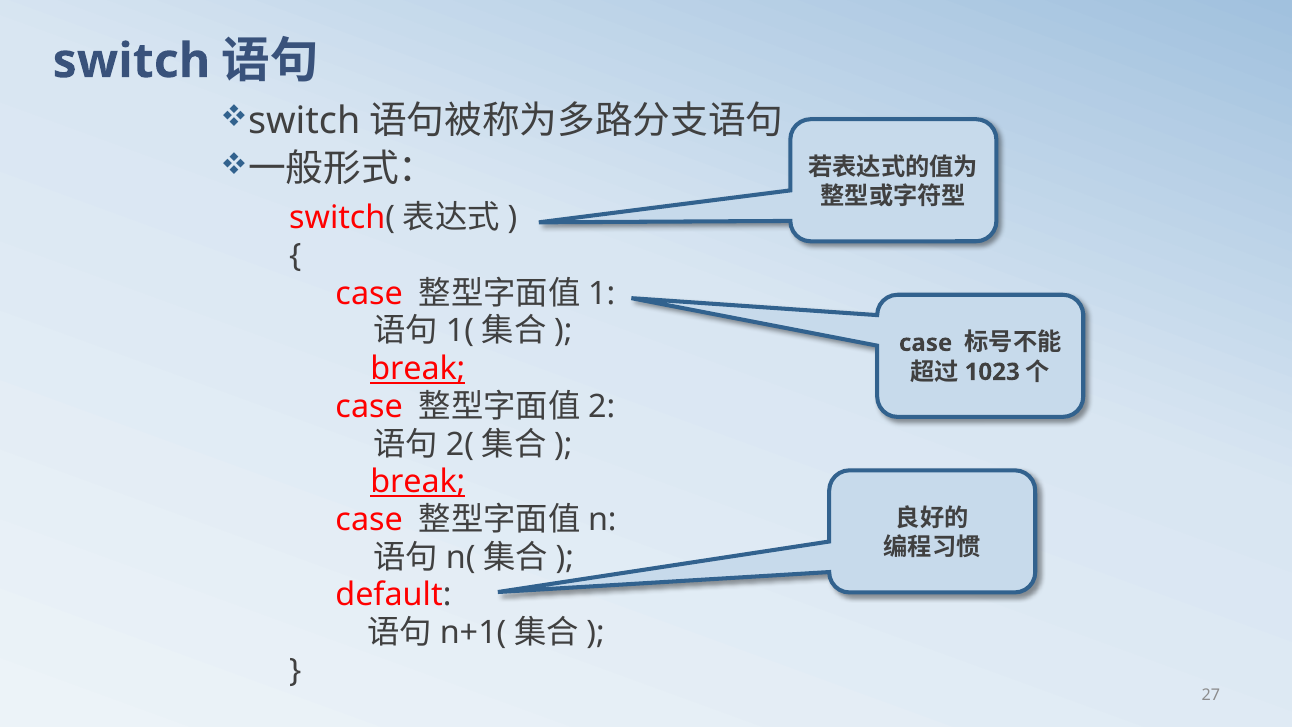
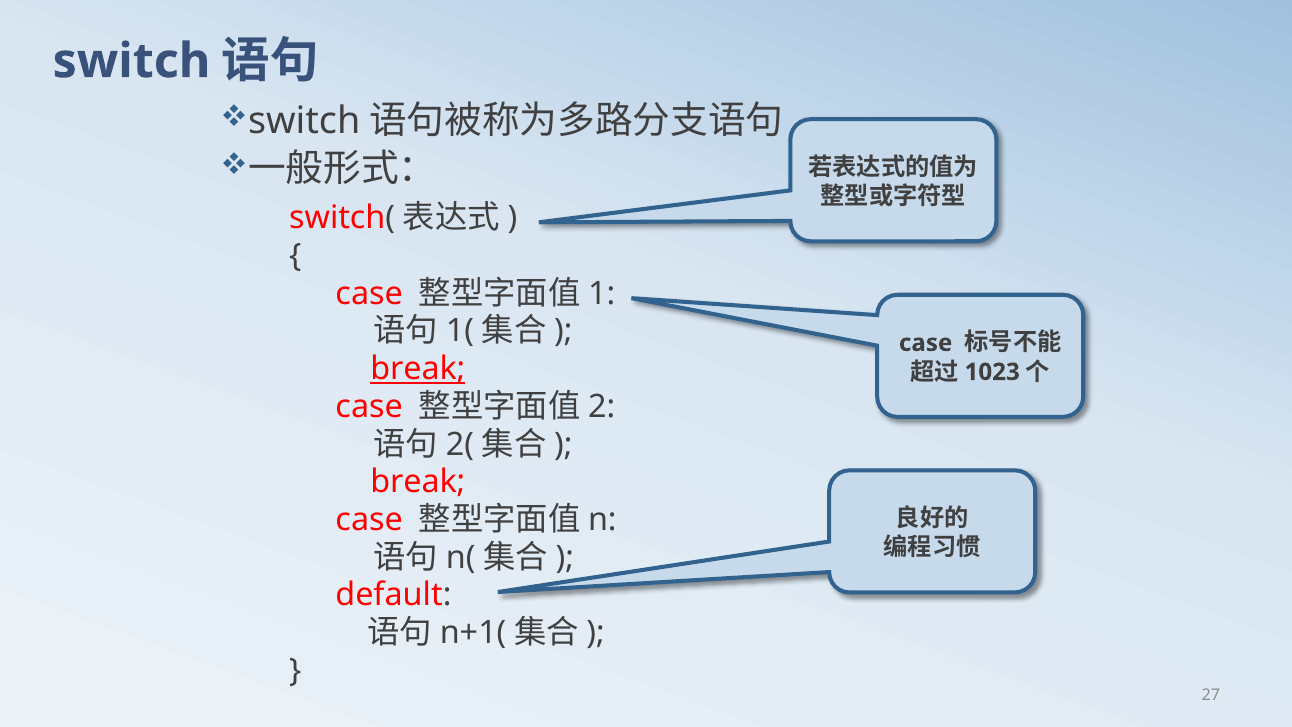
break underline: present -> none (418, 482)
